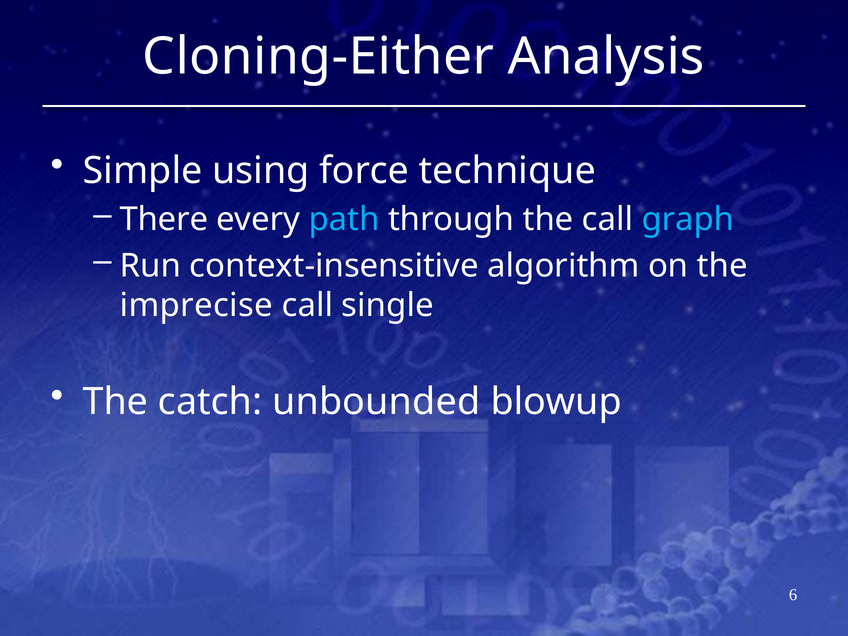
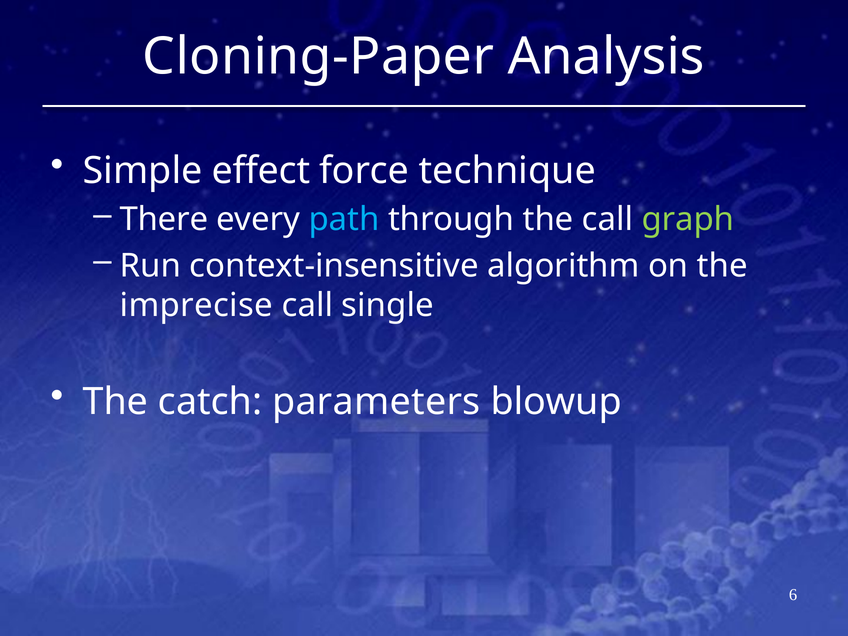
Cloning-Either: Cloning-Either -> Cloning-Paper (318, 57)
using: using -> effect (261, 171)
graph colour: light blue -> light green (688, 220)
unbounded: unbounded -> parameters (376, 402)
